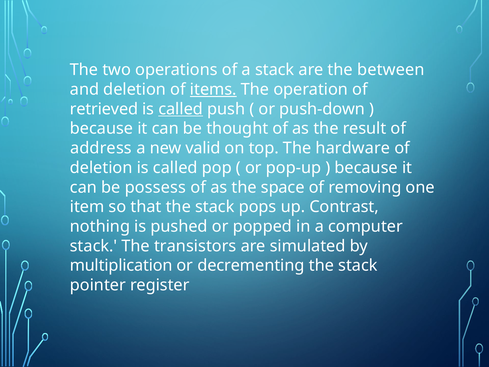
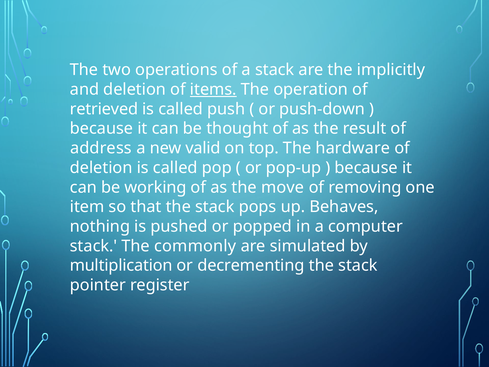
between: between -> implicitly (391, 70)
called underline: present -> none (181, 109)
possess: possess -> working (156, 187)
space: space -> move (283, 187)
Contrast: Contrast -> Behaves (344, 207)
transistors: transistors -> commonly (195, 246)
